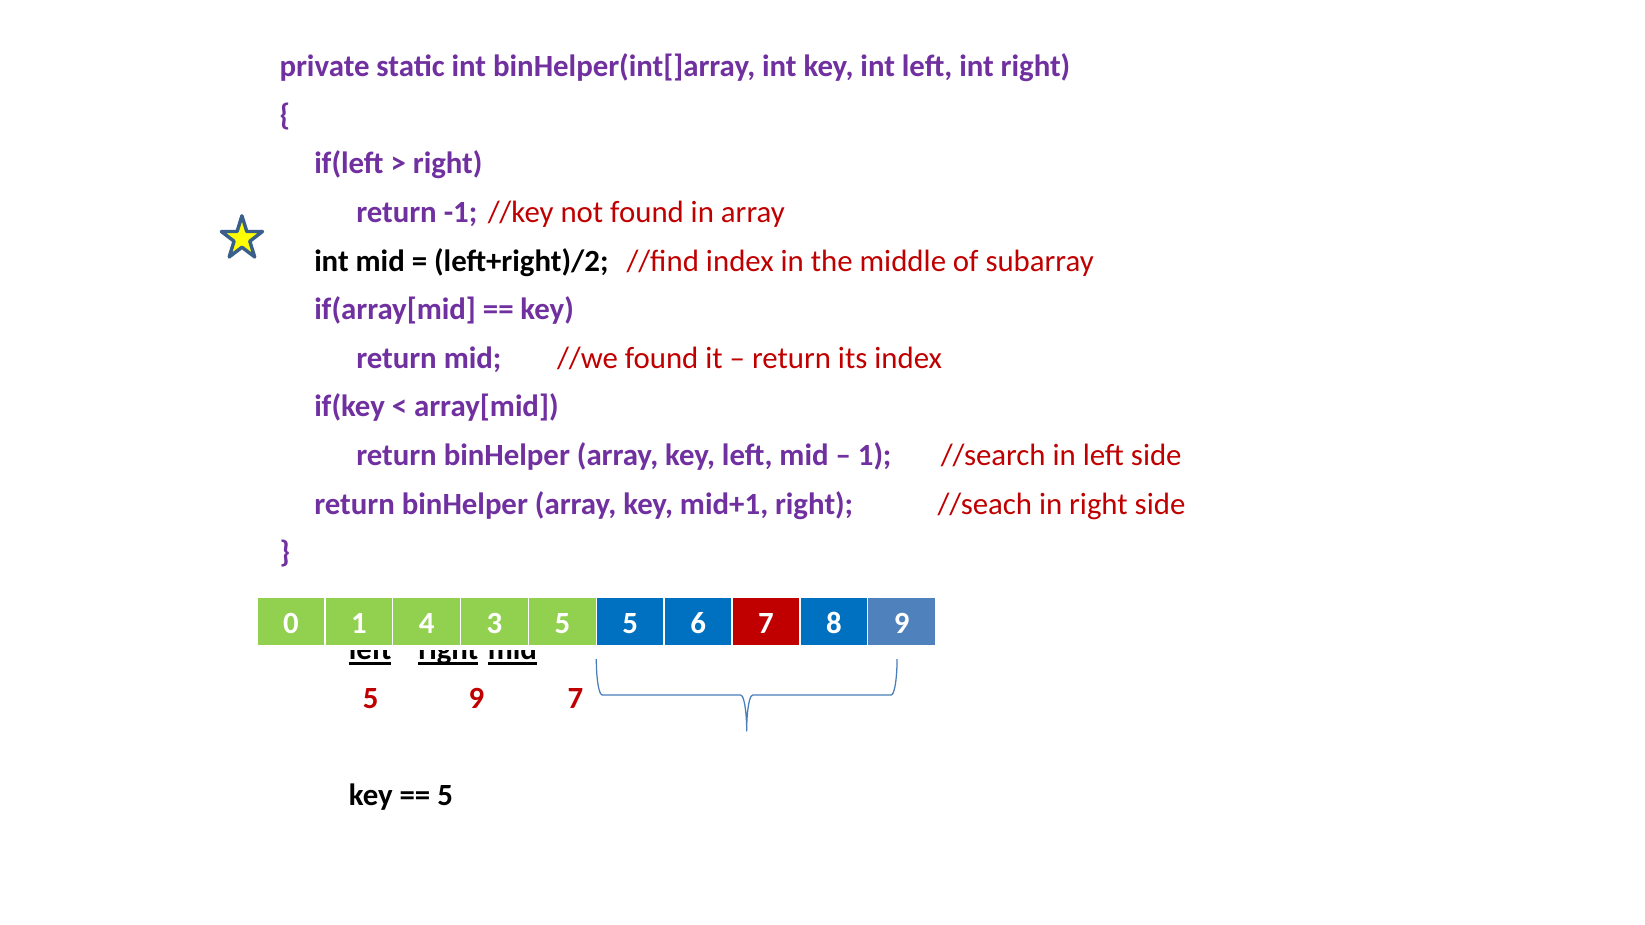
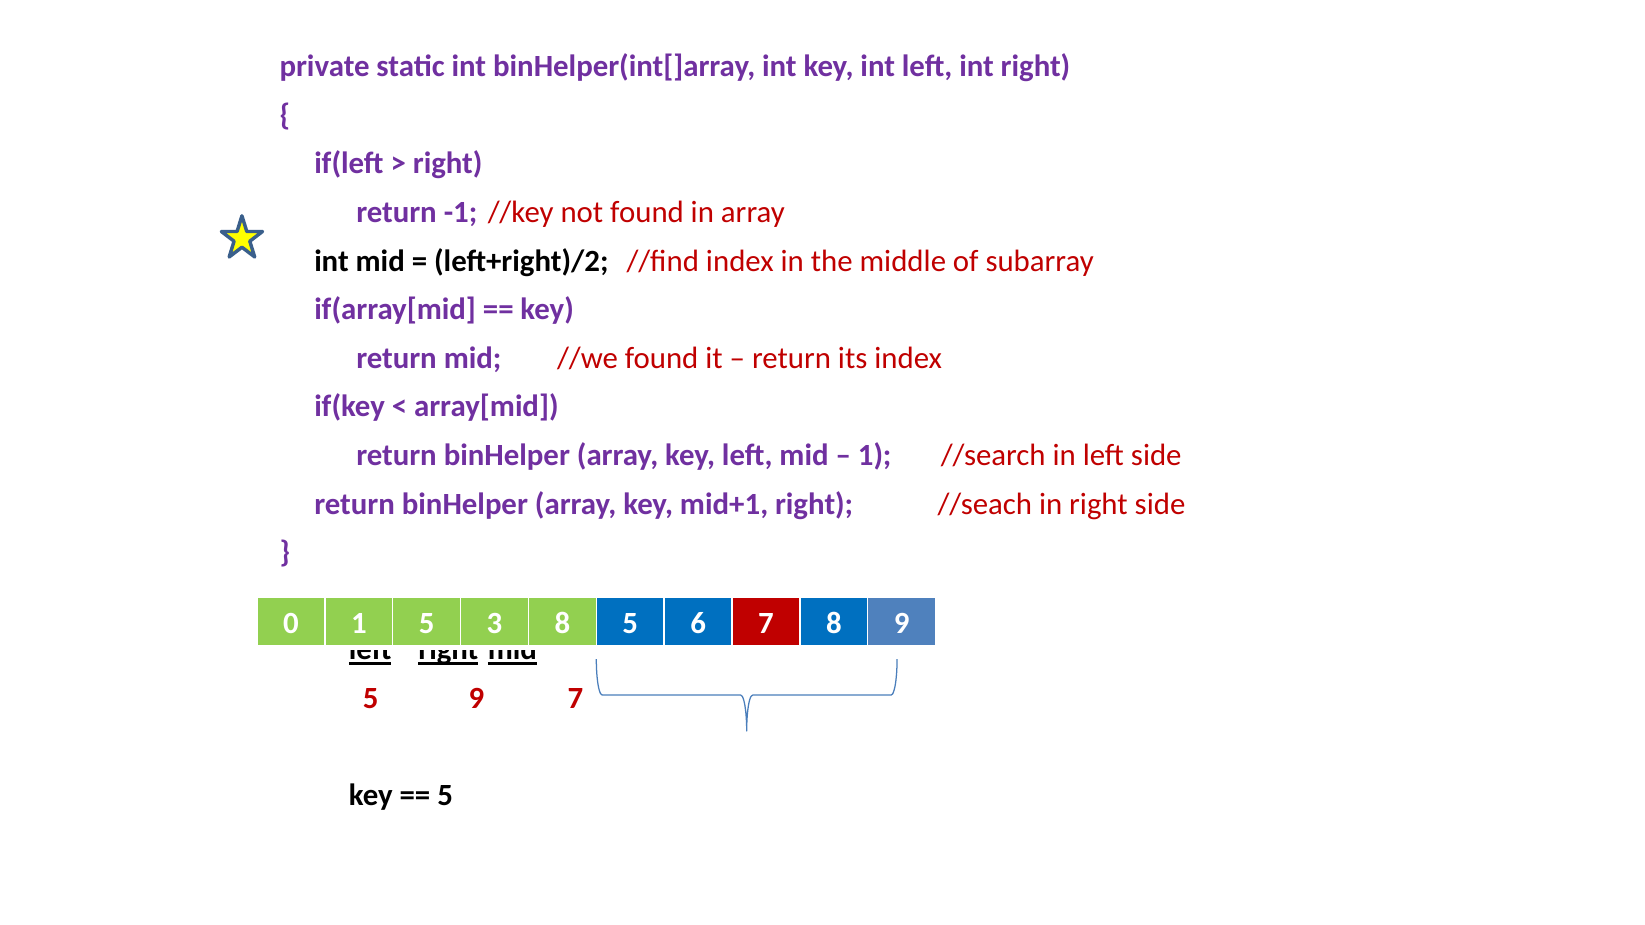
1 4: 4 -> 5 (427, 623)
3 5: 5 -> 8 (562, 623)
